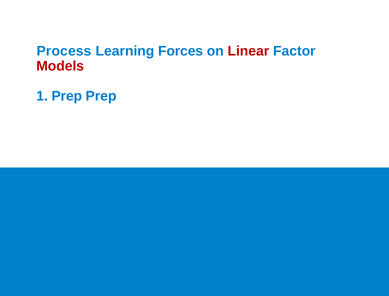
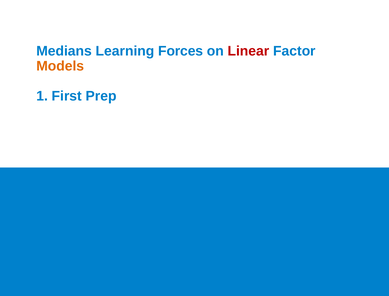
Process: Process -> Medians (64, 51)
Models colour: red -> orange (60, 66)
1 Prep: Prep -> First (67, 96)
